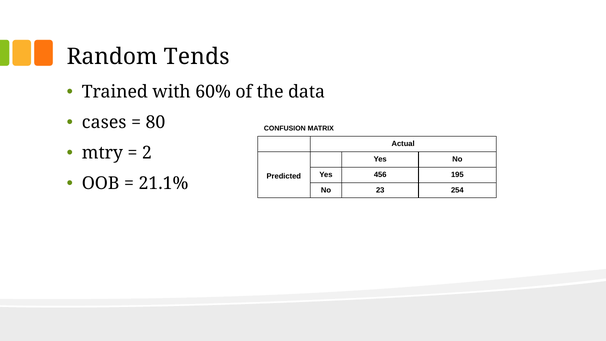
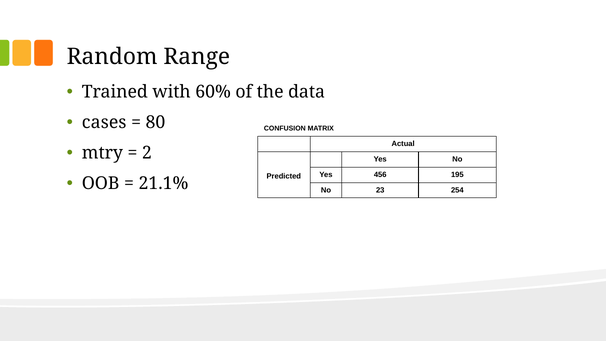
Tends: Tends -> Range (197, 57)
